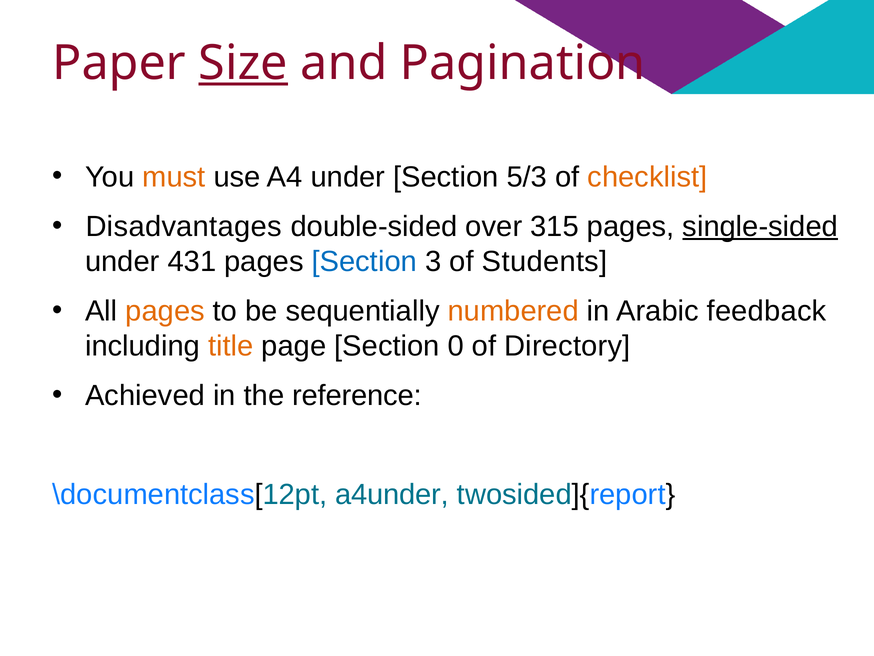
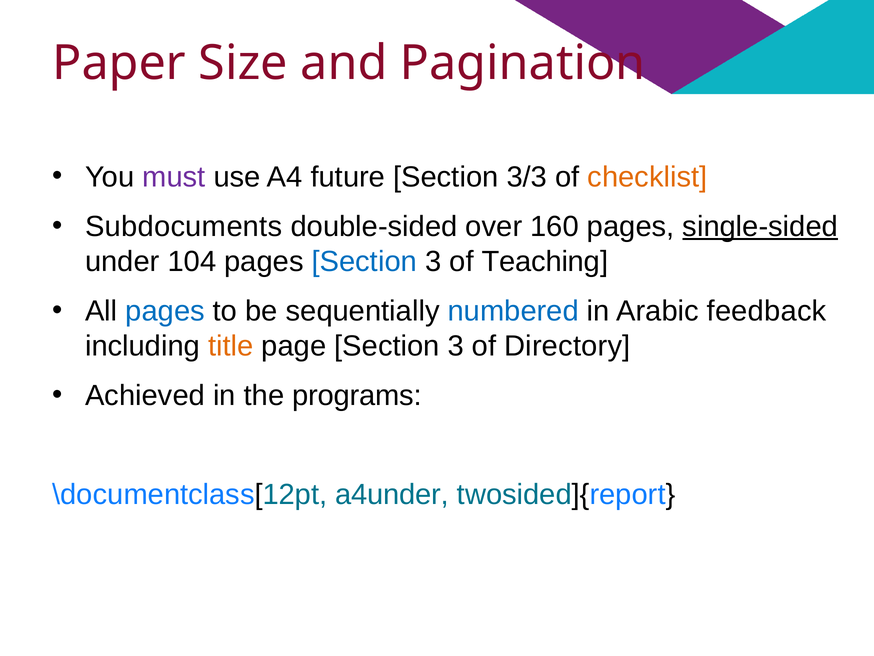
Size underline: present -> none (243, 63)
must colour: orange -> purple (174, 177)
A4 under: under -> future (348, 177)
5/3: 5/3 -> 3/3 (527, 177)
Disadvantages: Disadvantages -> Subdocuments (184, 226)
315: 315 -> 160 (555, 226)
431: 431 -> 104 (192, 261)
Students: Students -> Teaching (545, 261)
pages colour: orange -> blue (165, 311)
numbered colour: orange -> blue (513, 311)
page Section 0: 0 -> 3 (456, 346)
reference: reference -> programs (357, 395)
